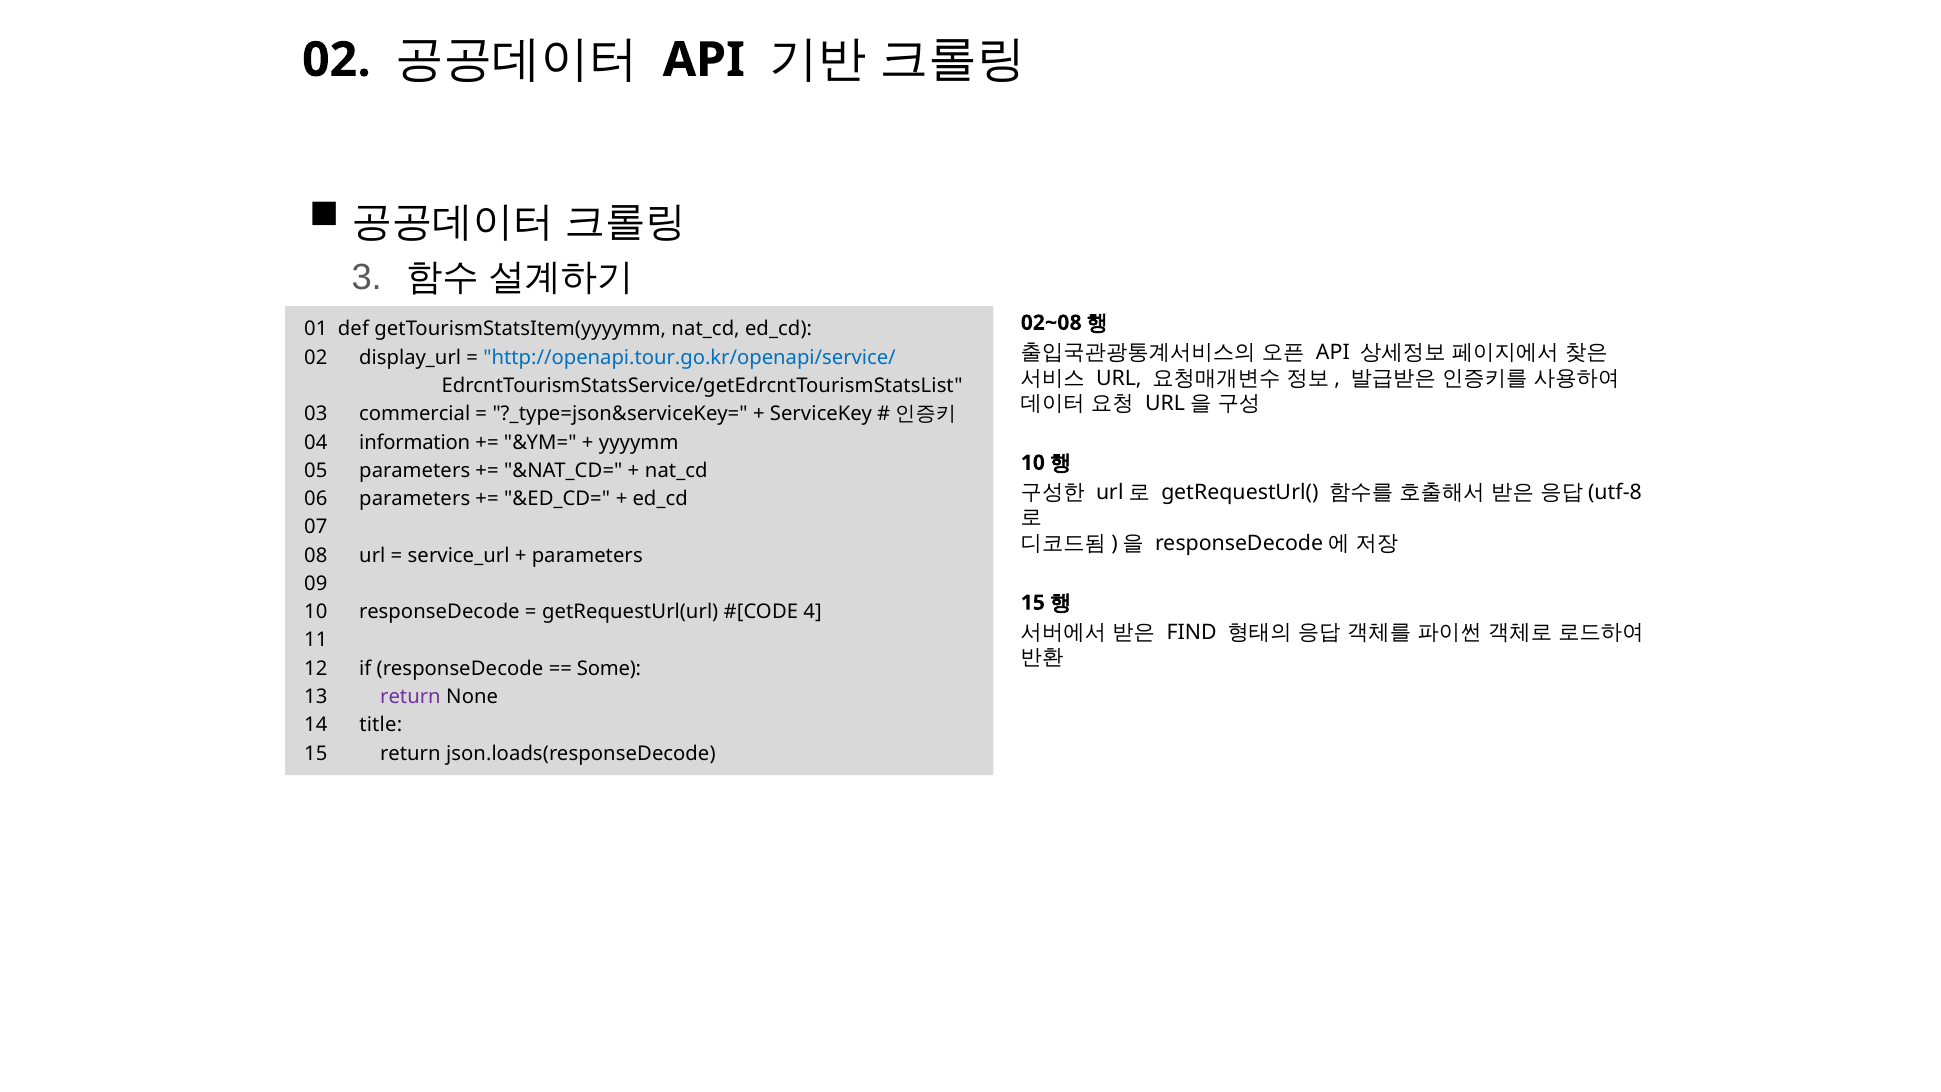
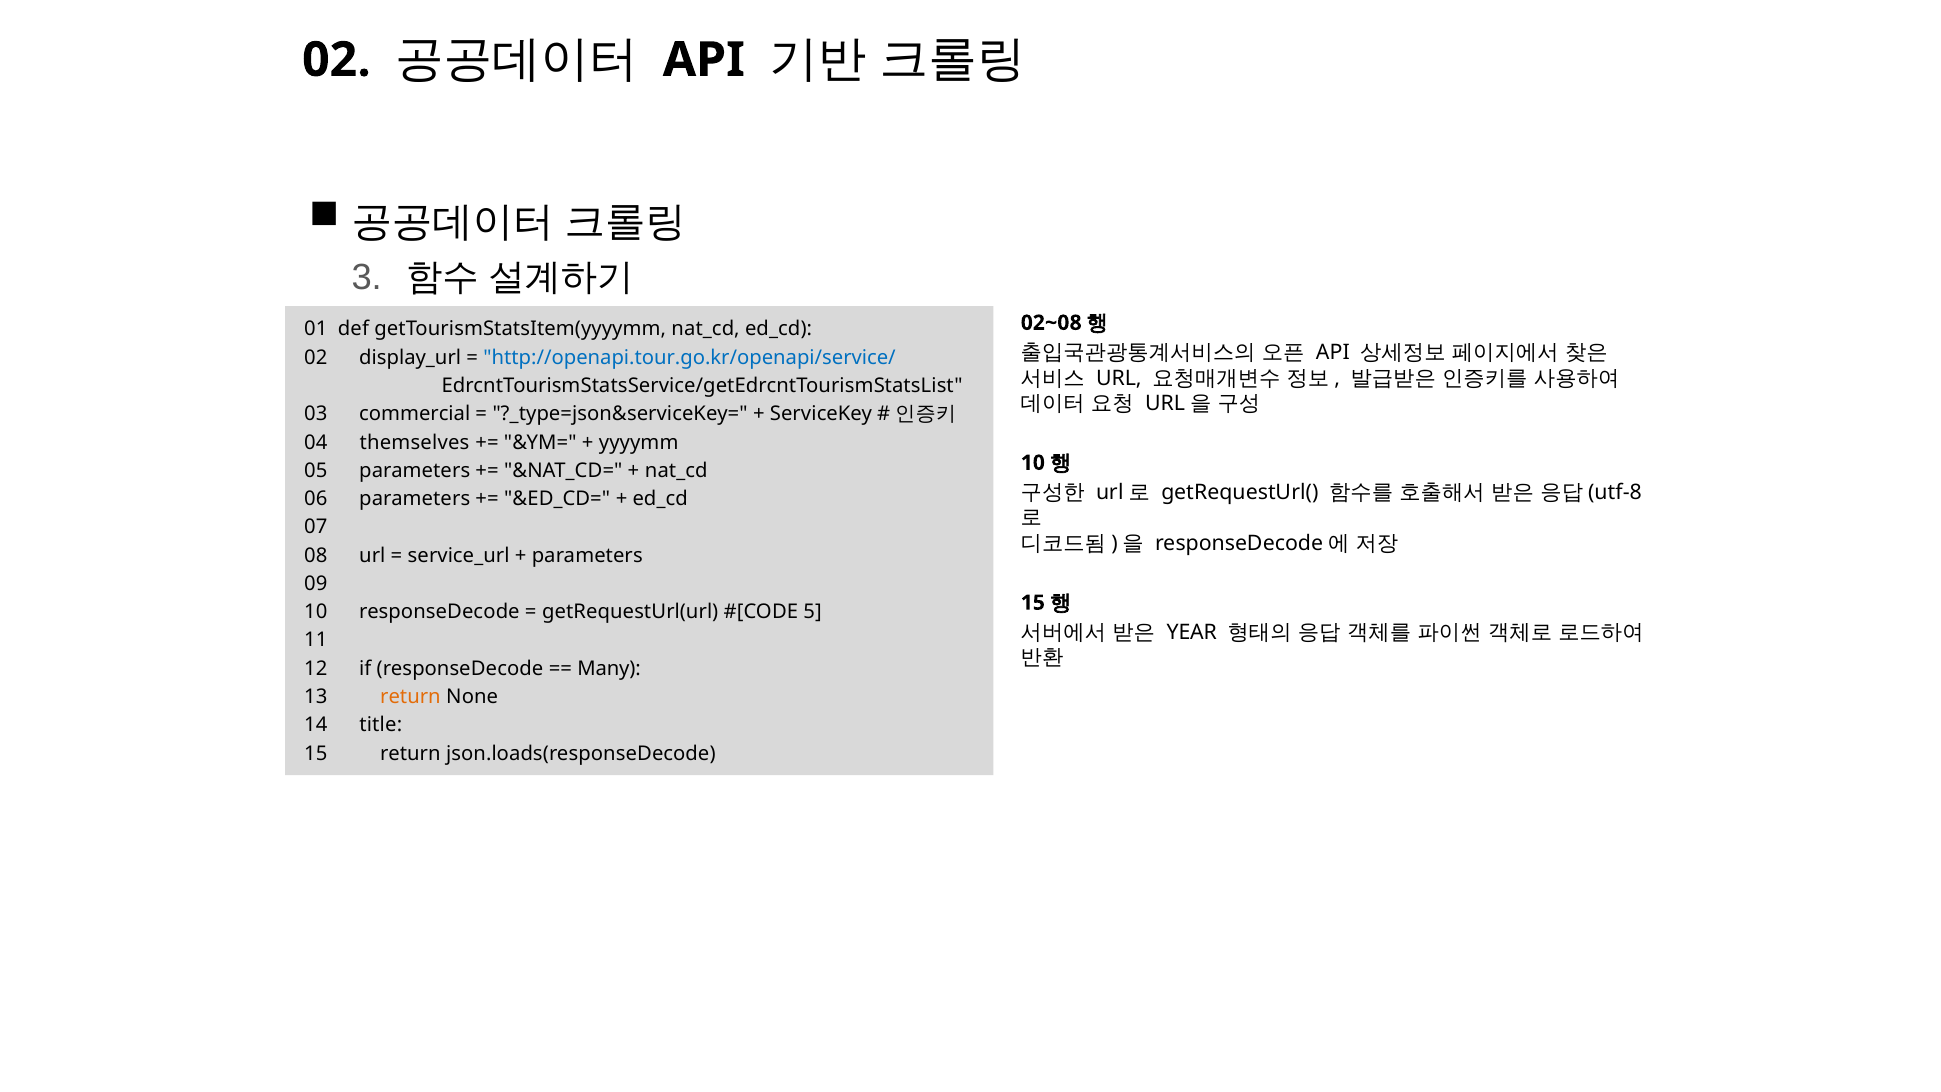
information: information -> themselves (414, 442)
4: 4 -> 5 (813, 612)
FIND: FIND -> YEAR (1192, 632)
Some: Some -> Many (609, 668)
return colour: purple -> orange (410, 697)
